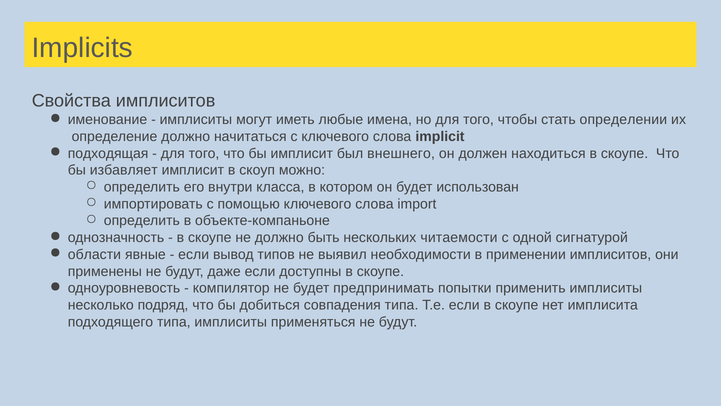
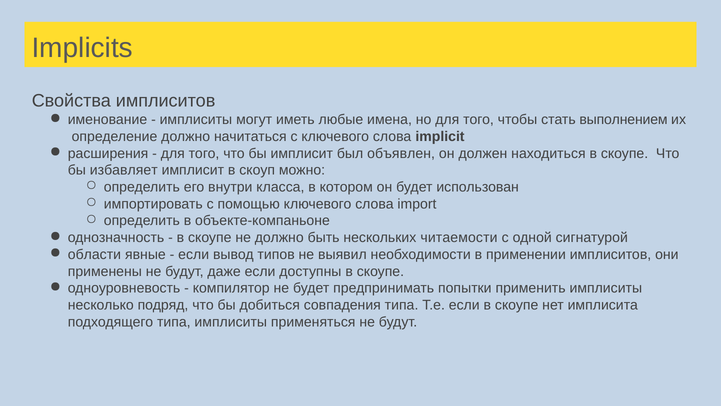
определении: определении -> выполнением (623, 120)
подходящая: подходящая -> расширения (108, 153)
внешнего: внешнего -> объявлен (401, 153)
